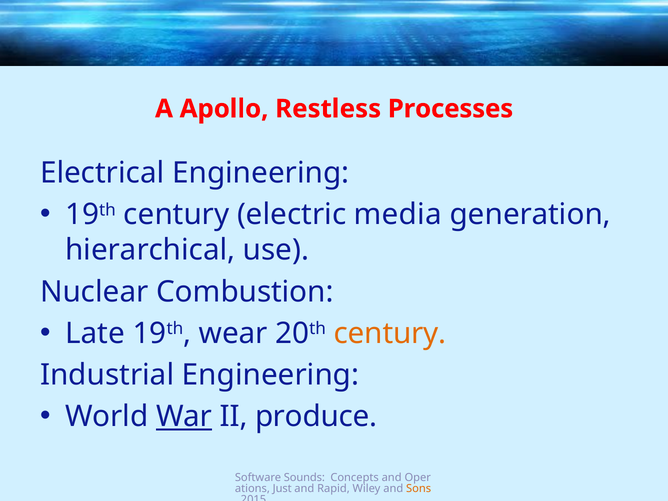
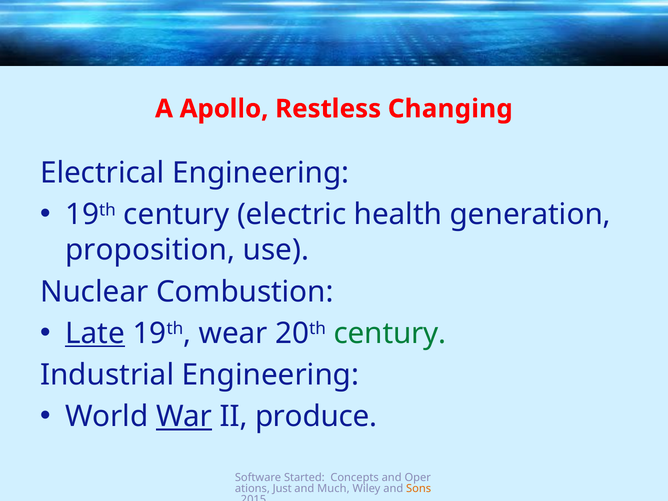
Processes: Processes -> Changing (450, 109)
media: media -> health (398, 215)
hierarchical: hierarchical -> proposition (150, 250)
Late underline: none -> present (95, 333)
century colour: orange -> green (390, 333)
Sounds: Sounds -> Started (304, 478)
Rapid: Rapid -> Much (333, 489)
